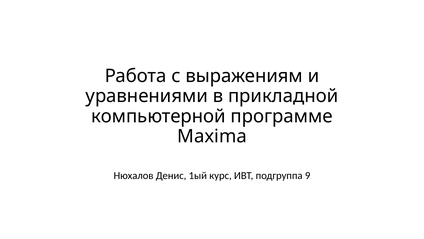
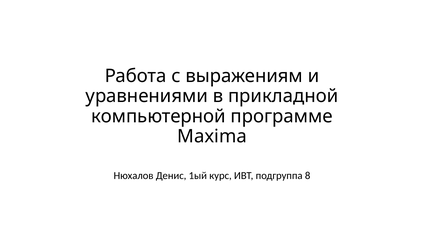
9: 9 -> 8 (308, 175)
